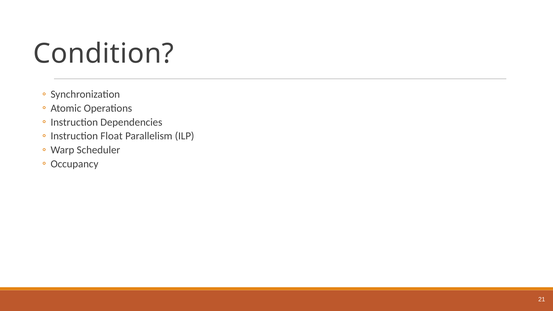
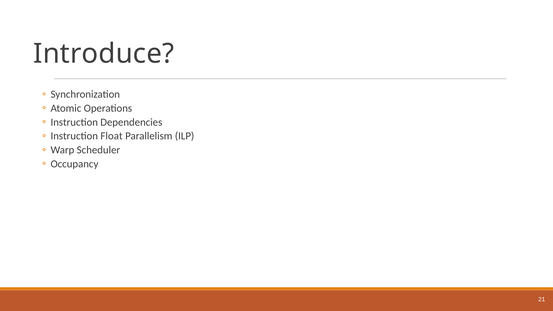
Condition: Condition -> Introduce (104, 54)
